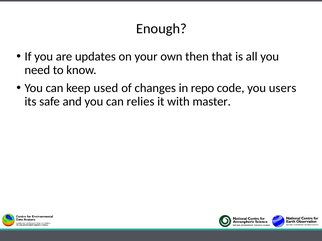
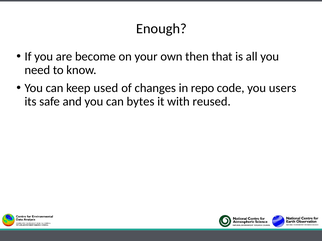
updates: updates -> become (95, 57)
relies: relies -> bytes (140, 102)
master: master -> reused (212, 102)
